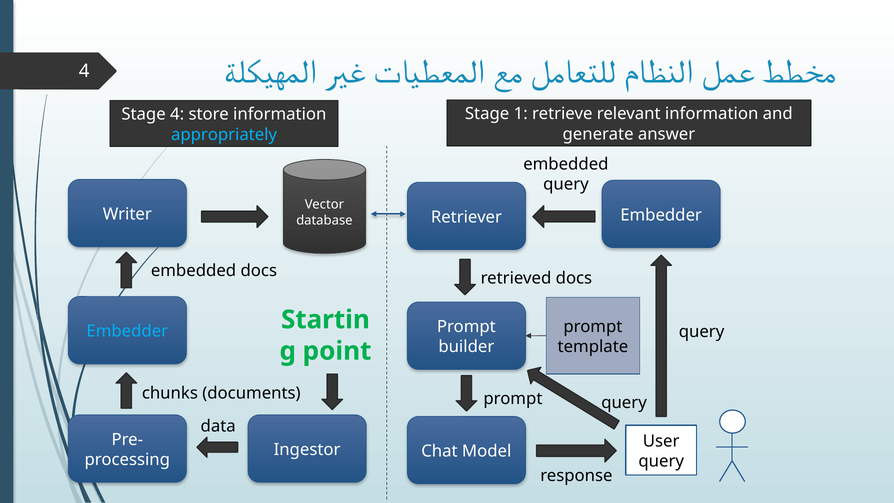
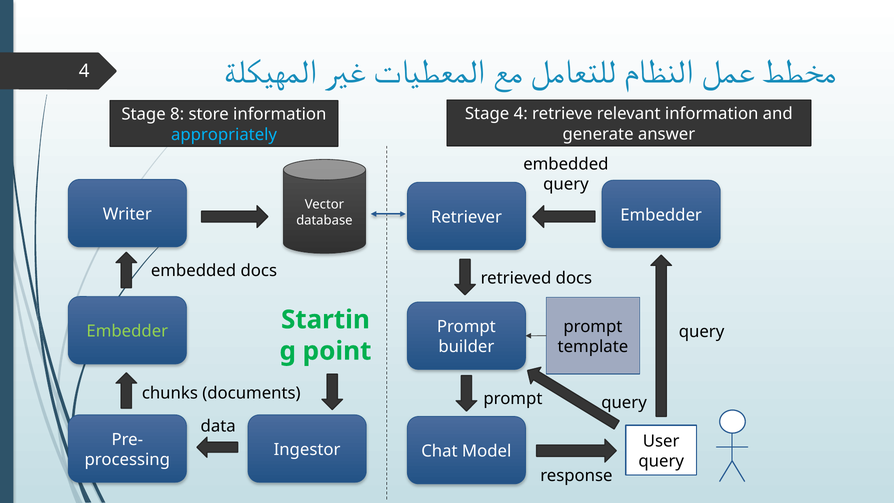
Stage 1: 1 -> 4 (521, 114)
Stage 4: 4 -> 8 (177, 114)
Embedder colour: light blue -> light green (127, 331)
